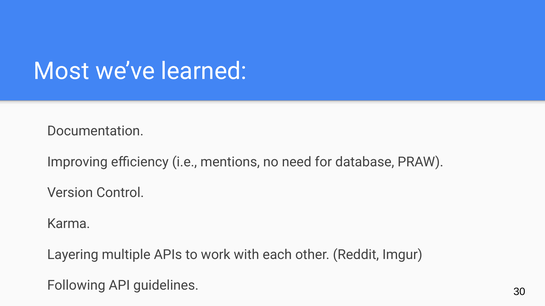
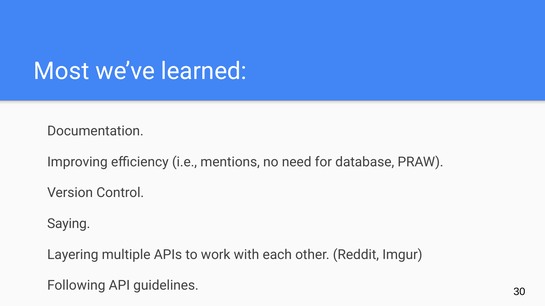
Karma: Karma -> Saying (69, 224)
